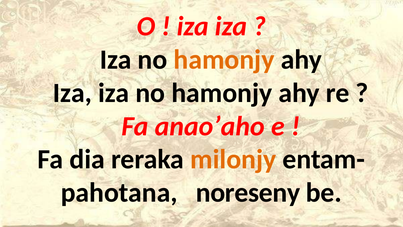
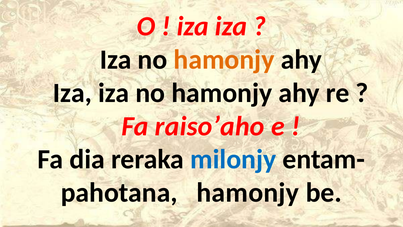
anao’aho: anao’aho -> raiso’aho (210, 126)
milonjy colour: orange -> blue (233, 159)
noreseny: noreseny -> hamonjy (248, 193)
